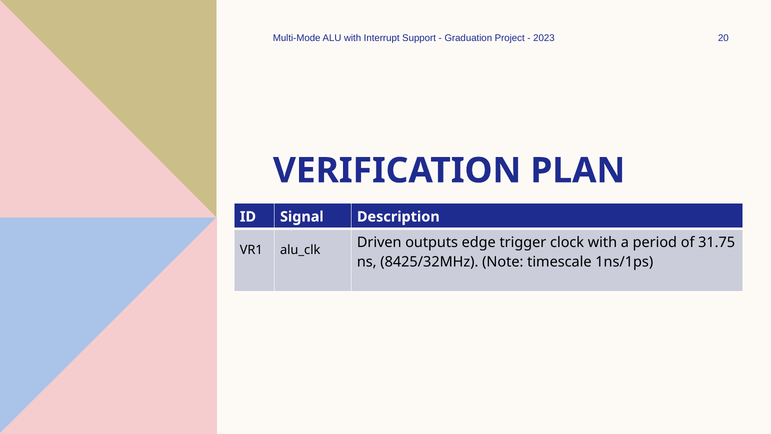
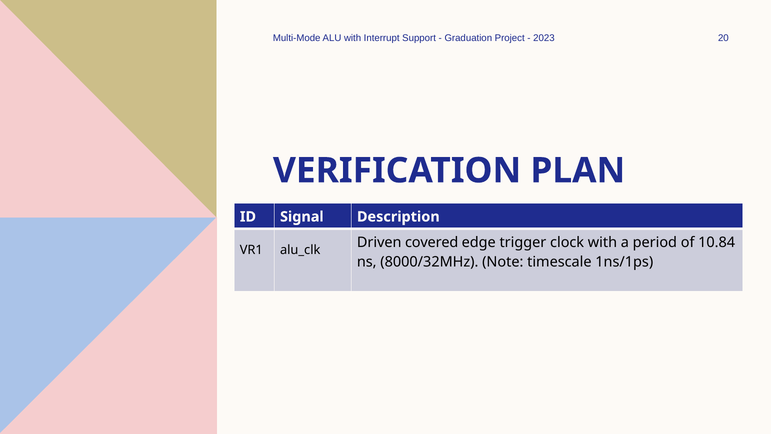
outputs: outputs -> covered (432, 242)
31.75: 31.75 -> 10.84 (717, 242)
8425/32MHz: 8425/32MHz -> 8000/32MHz (429, 262)
